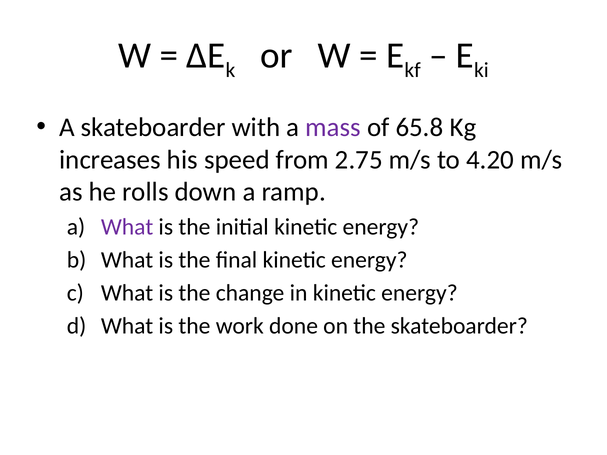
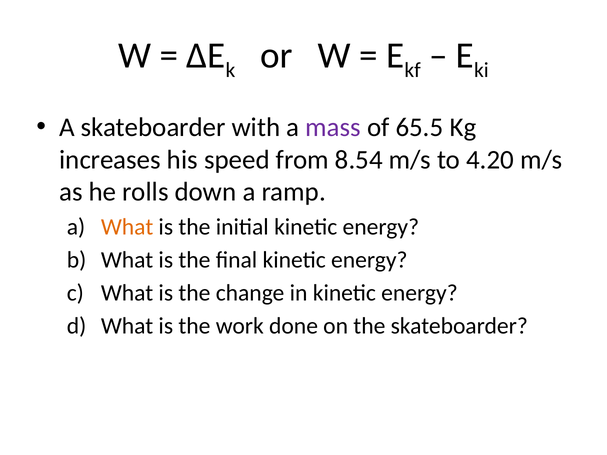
65.8: 65.8 -> 65.5 (420, 127)
2.75: 2.75 -> 8.54 (359, 160)
What colour: purple -> orange (127, 227)
